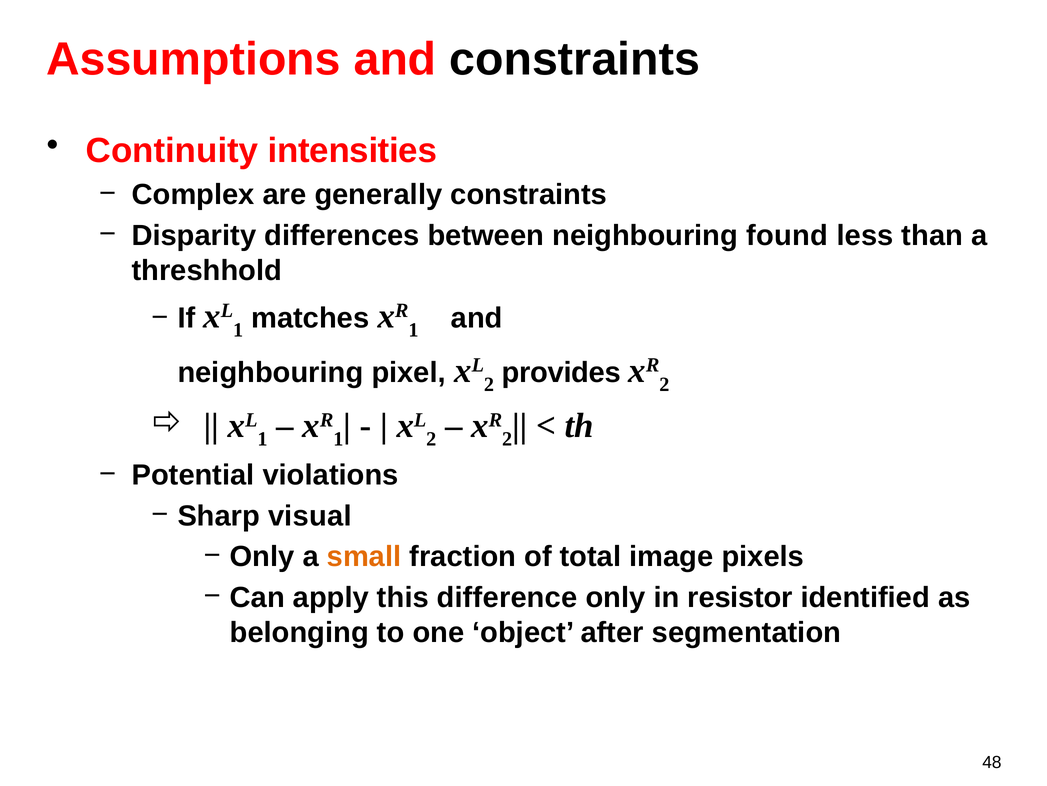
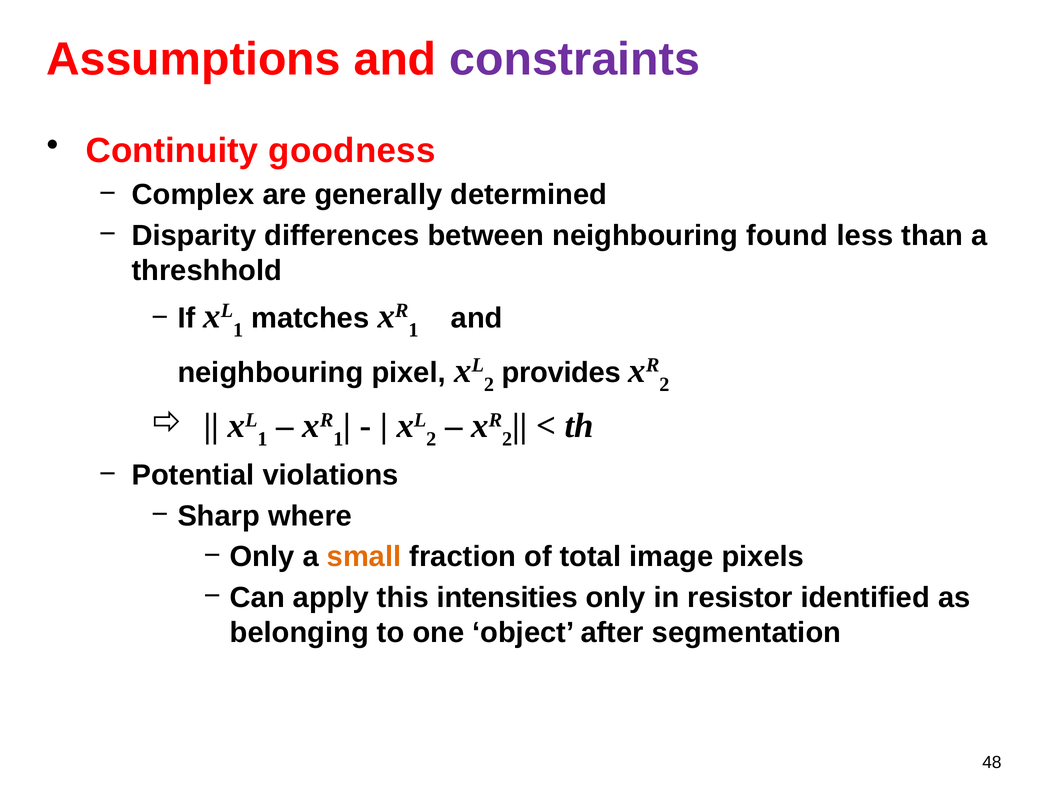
constraints colour: black -> purple (575, 59)
intensities: intensities -> goodness (352, 151)
generally constraints: constraints -> determined (529, 195)
visual: visual -> where (310, 516)
difference: difference -> intensities (507, 597)
